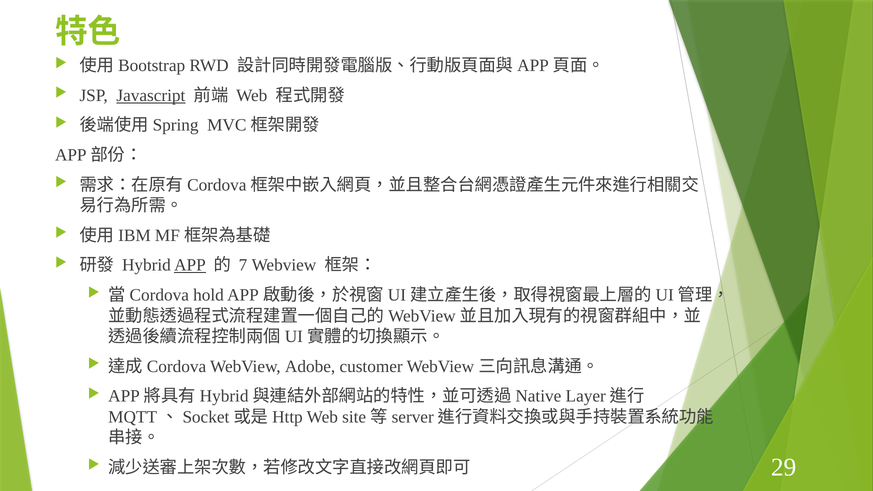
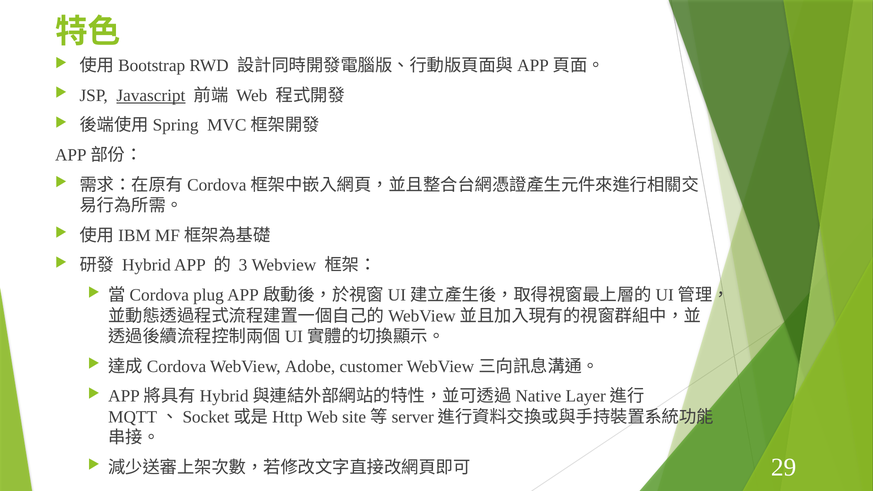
APP underline: present -> none (190, 265)
7: 7 -> 3 (243, 265)
hold: hold -> plug (209, 295)
